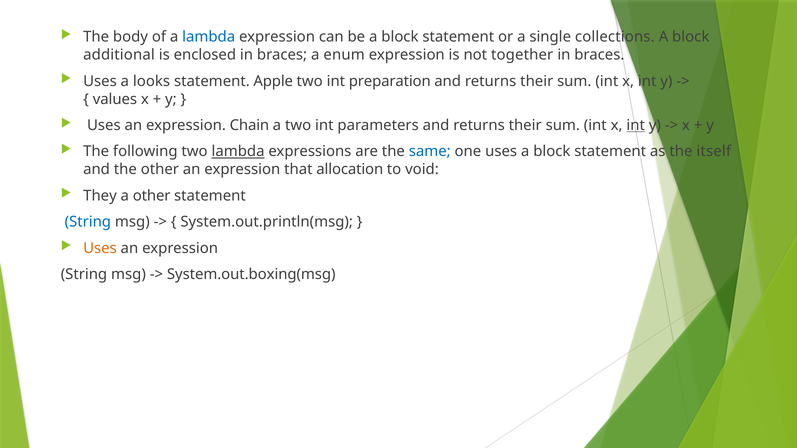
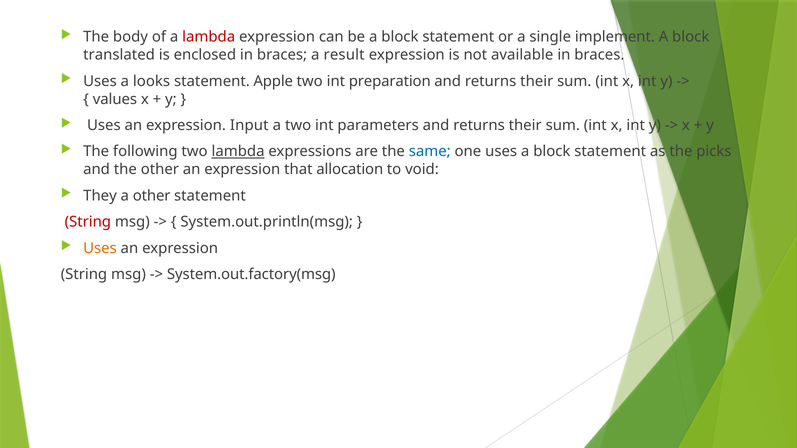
lambda colour: blue -> red (209, 37)
collections: collections -> implement (615, 37)
additional: additional -> translated (119, 55)
enum: enum -> result (344, 55)
together: together -> available (522, 55)
Chain: Chain -> Input (249, 125)
int underline: present -> none (636, 125)
itself: itself -> picks (714, 152)
String colour: blue -> red (88, 222)
System.out.boxing(msg: System.out.boxing(msg -> System.out.factory(msg (251, 275)
